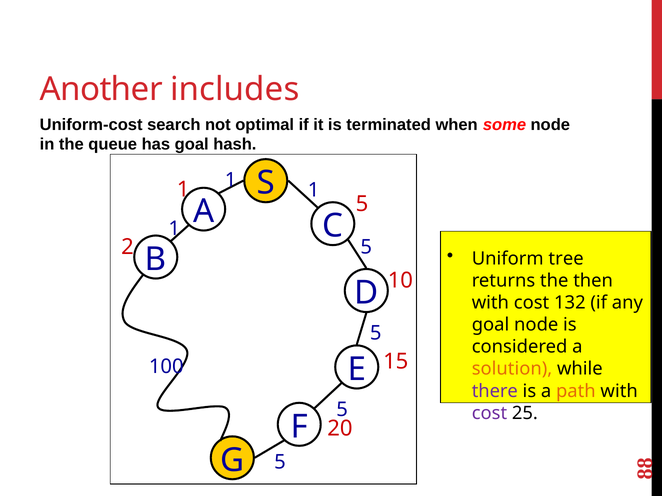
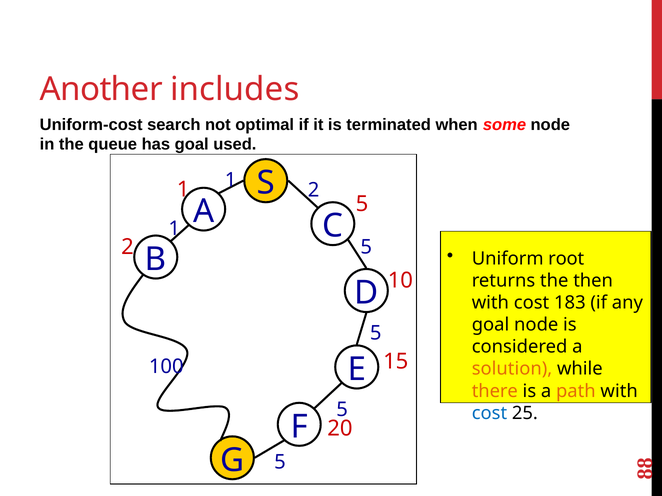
hash: hash -> used (235, 145)
1: 1 -> 2 (314, 190)
tree: tree -> root (566, 259)
132: 132 -> 183 (570, 303)
there colour: purple -> orange (495, 391)
cost colour: purple -> blue (489, 413)
